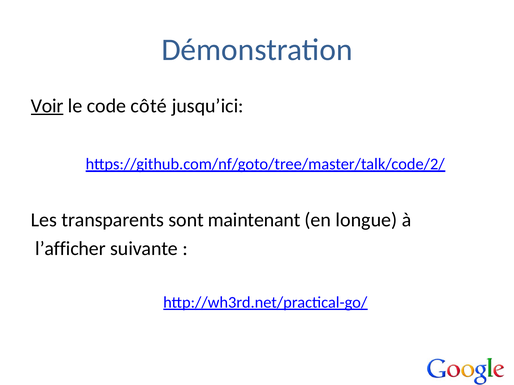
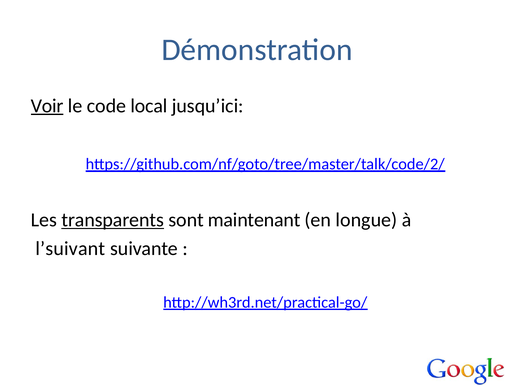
côté: côté -> local (149, 106)
transparents underline: none -> present (113, 220)
l’afficher: l’afficher -> l’suivant (70, 249)
